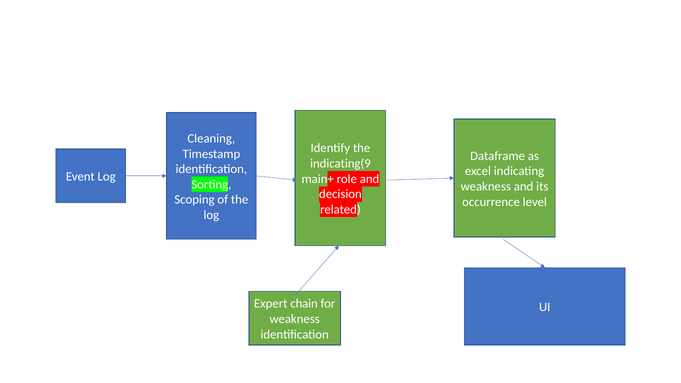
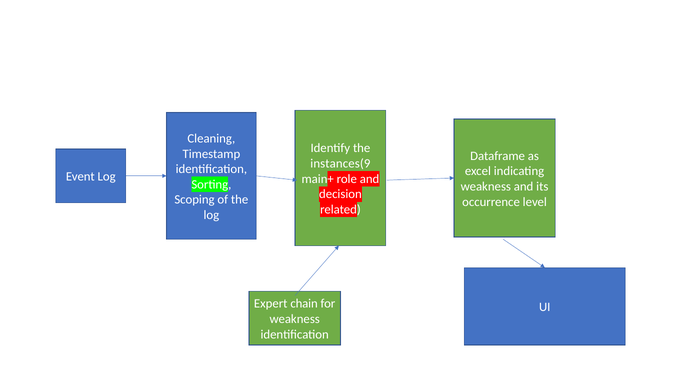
indicating(9: indicating(9 -> instances(9 (340, 164)
